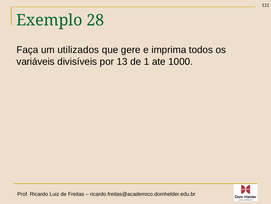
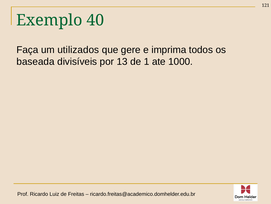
28: 28 -> 40 (95, 20)
variáveis: variáveis -> baseada (36, 61)
